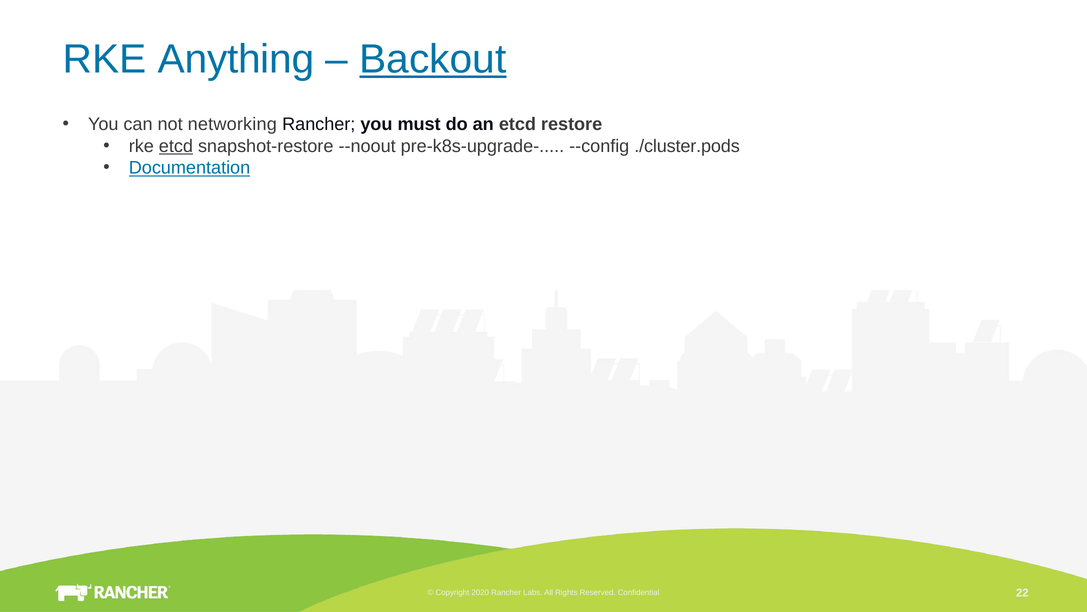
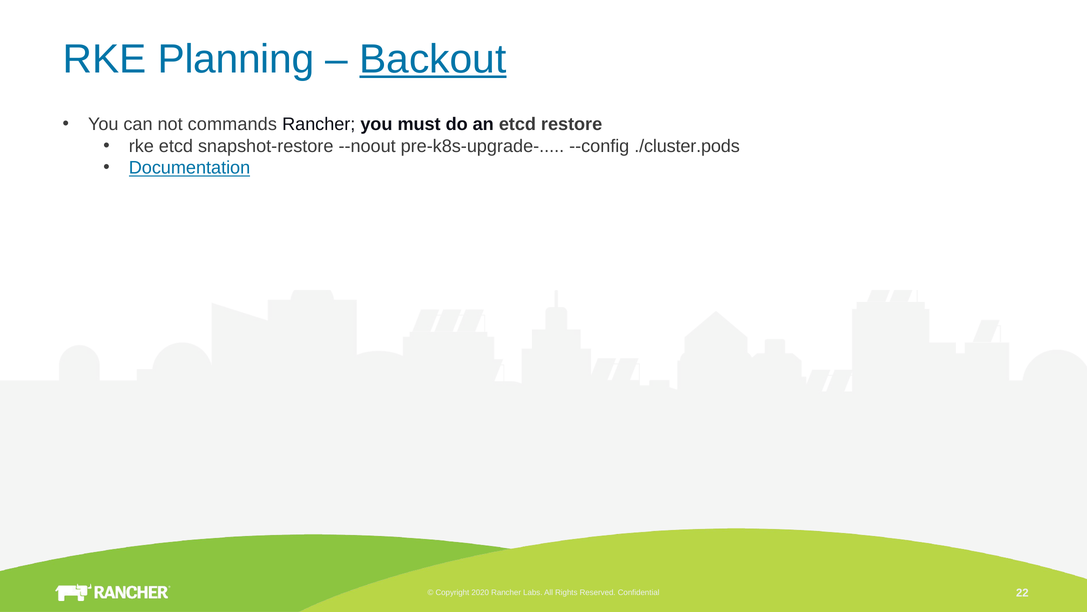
Anything: Anything -> Planning (236, 59)
networking: networking -> commands (232, 124)
etcd underline: present -> none (176, 146)
